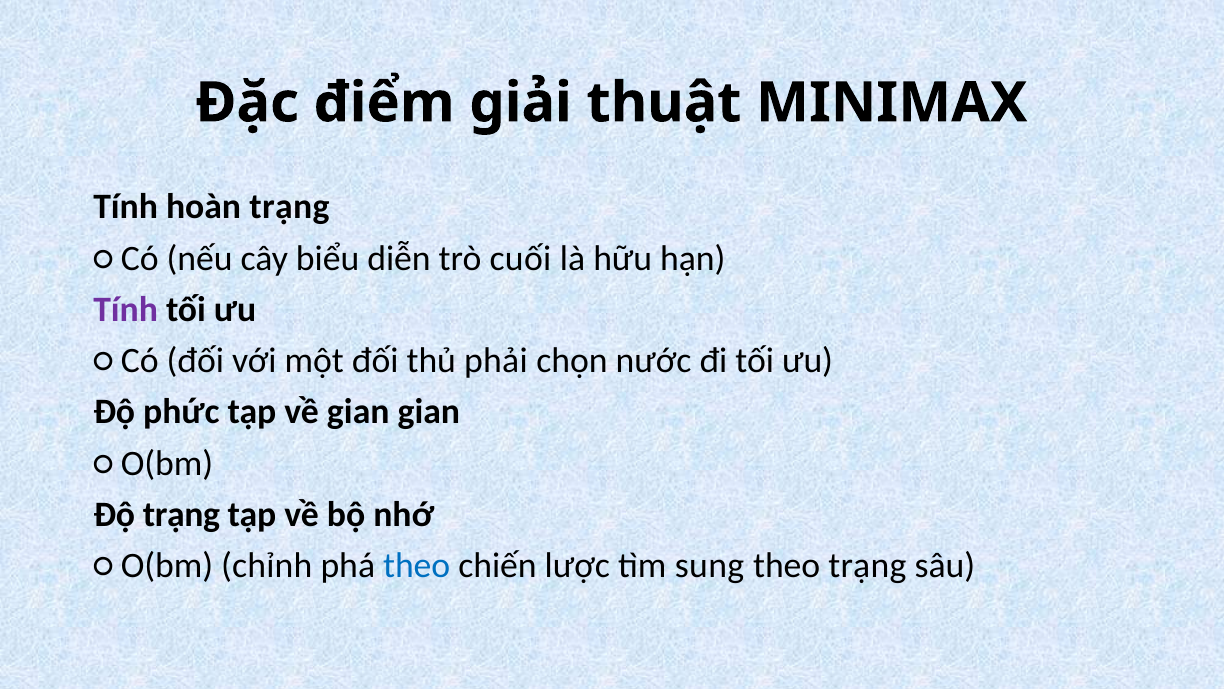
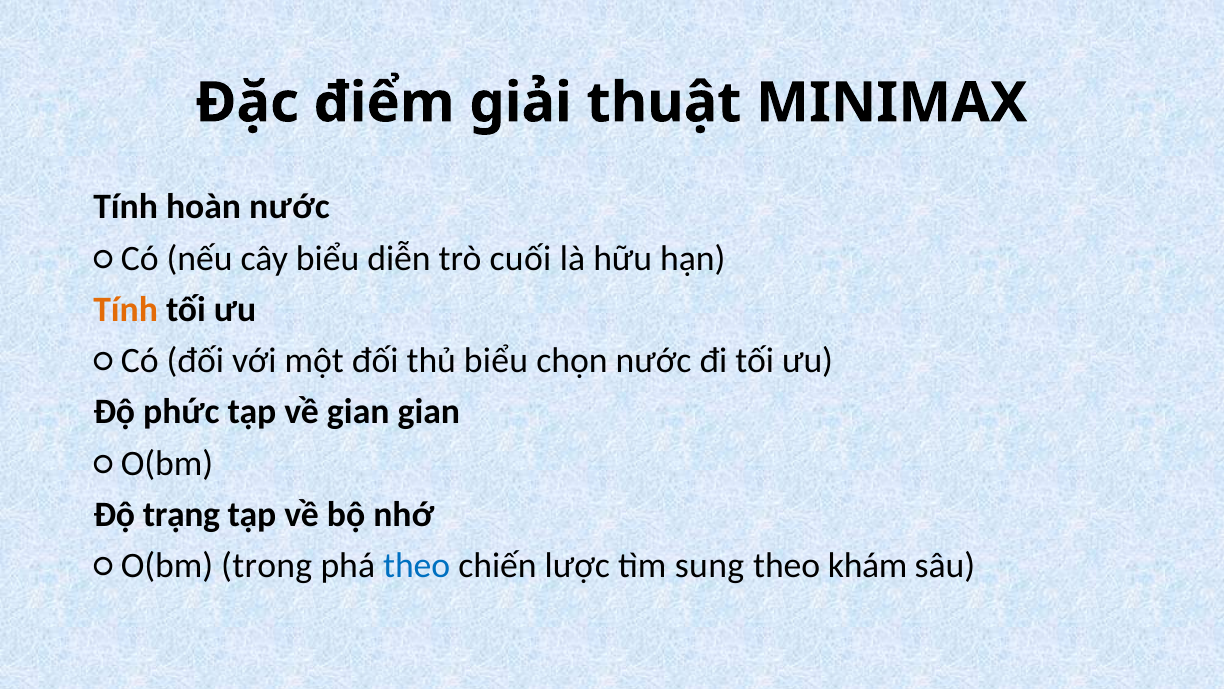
hoàn trạng: trạng -> nước (290, 207)
Tính colour: purple -> orange (126, 309)
thủ phải: phải -> biểu (496, 361)
chỉnh: chỉnh -> trong (267, 566)
theo trạng: trạng -> khám (868, 566)
